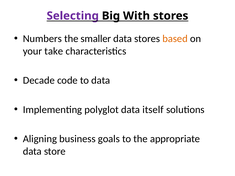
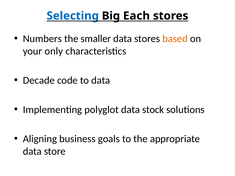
Selecting colour: purple -> blue (73, 16)
With: With -> Each (136, 16)
take: take -> only (54, 51)
itself: itself -> stock (153, 110)
